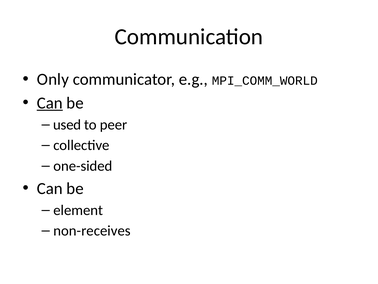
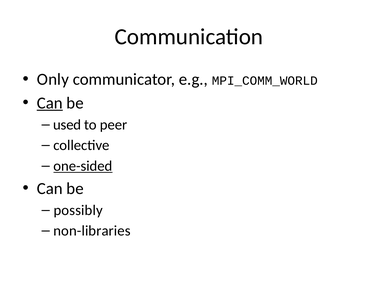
one-sided underline: none -> present (83, 166)
element: element -> possibly (78, 210)
non-receives: non-receives -> non-libraries (92, 230)
